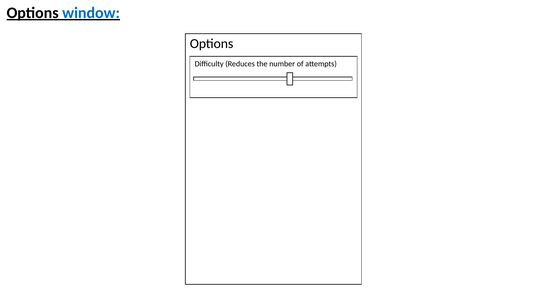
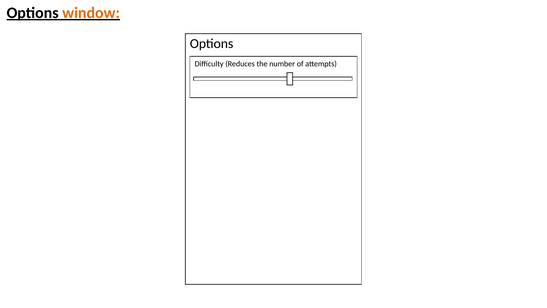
window colour: blue -> orange (91, 13)
